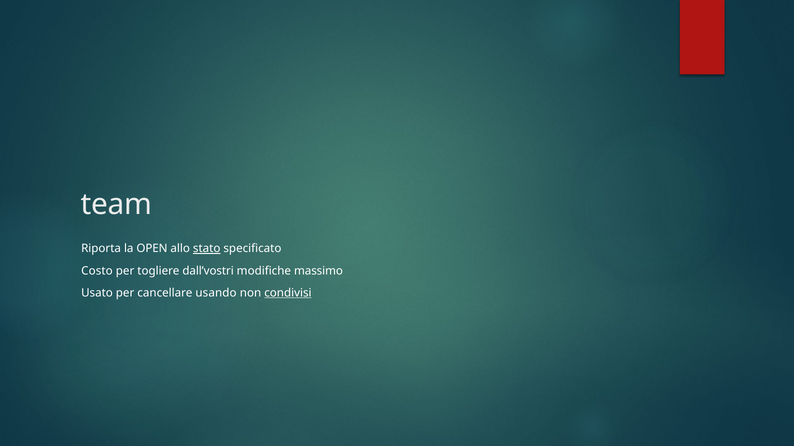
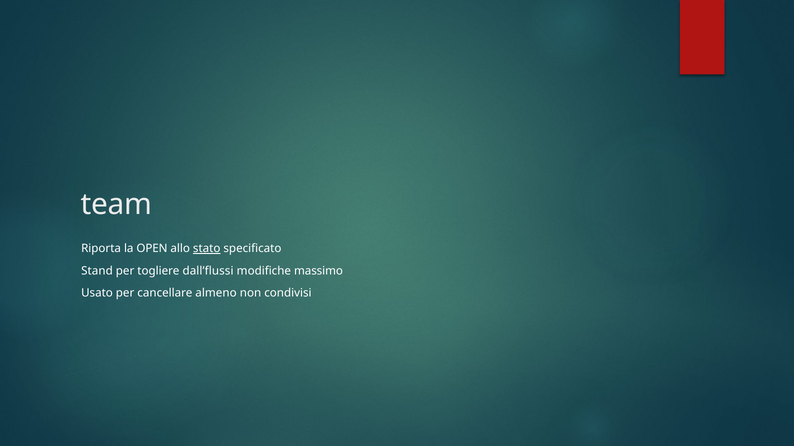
Costo: Costo -> Stand (97, 271)
dall’vostri: dall’vostri -> dall’flussi (208, 271)
usando: usando -> almeno (216, 293)
condivisi underline: present -> none (288, 293)
